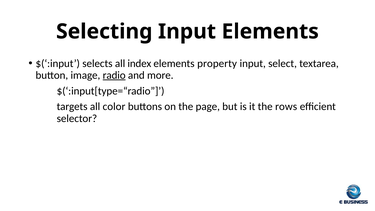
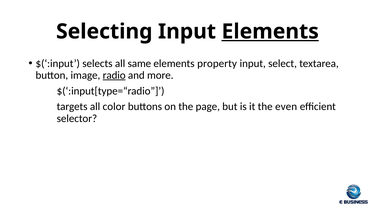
Elements underline: none -> present (270, 31)
index: index -> same (139, 63)
rows: rows -> even (286, 107)
